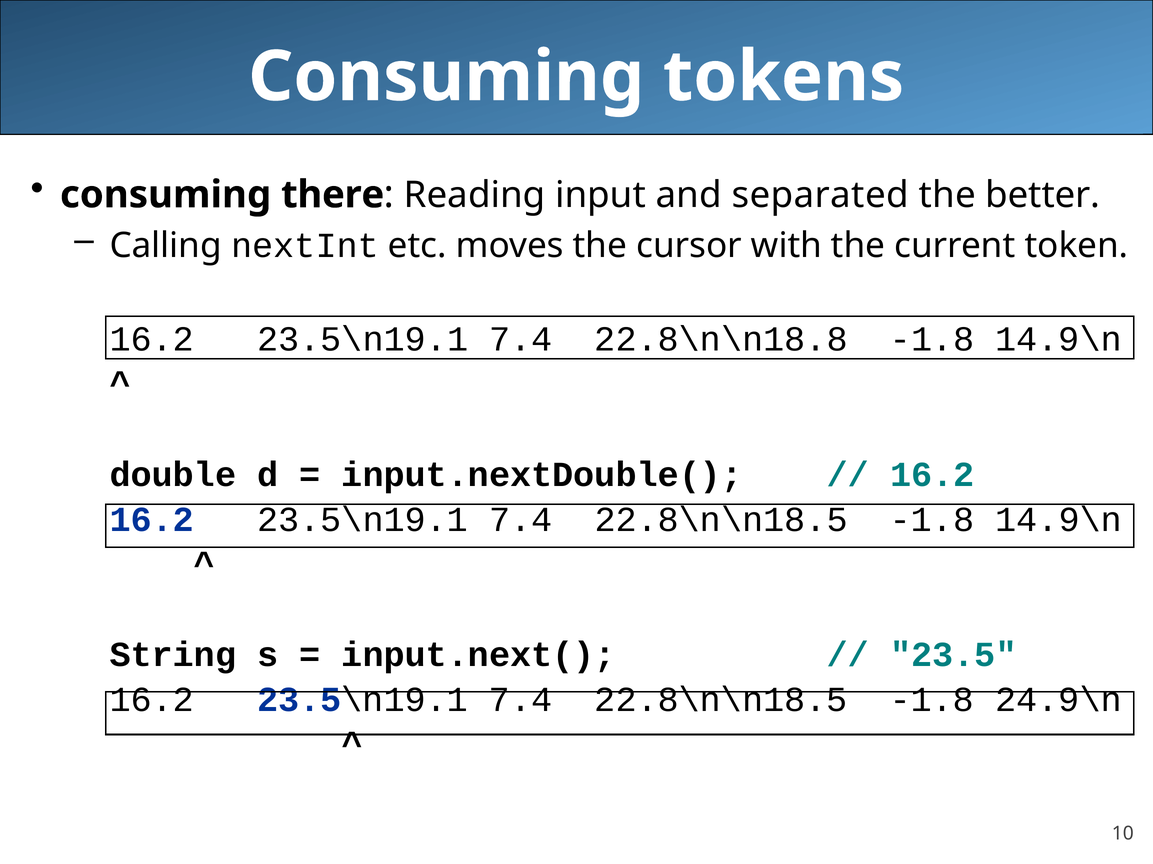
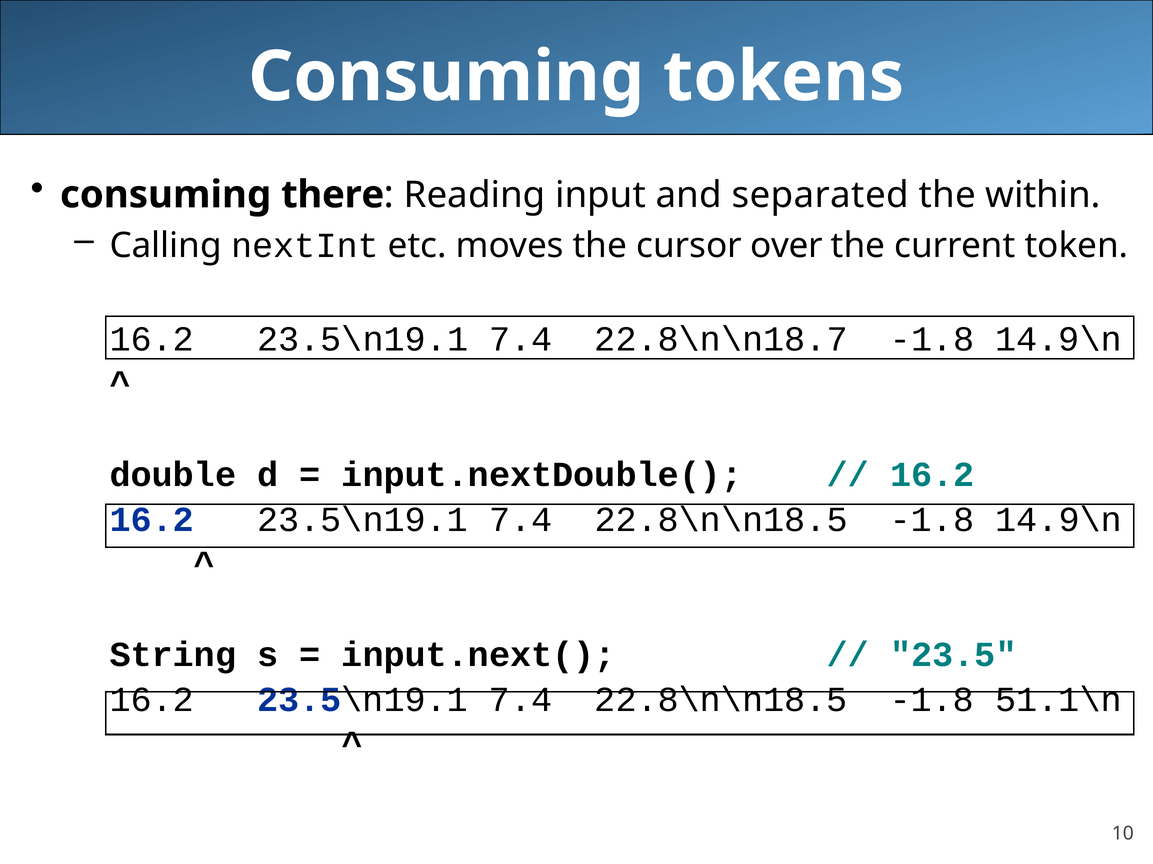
better: better -> within (1043, 195)
with: with -> over (787, 246)
22.8\n\n18.8: 22.8\n\n18.8 -> 22.8\n\n18.7 (721, 340)
24.9\n: 24.9\n -> 51.1\n (1059, 700)
